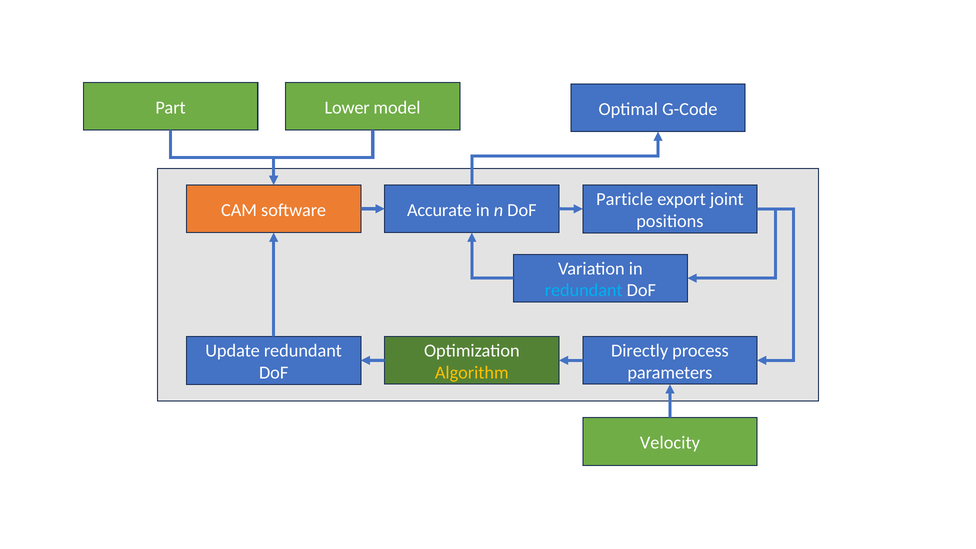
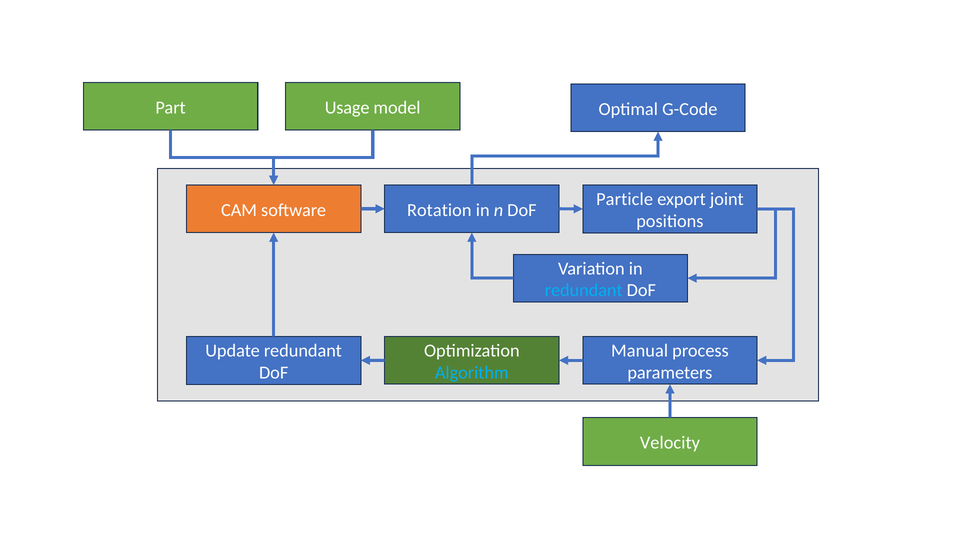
Lower: Lower -> Usage (347, 108)
Accurate: Accurate -> Rotation (439, 210)
Directly: Directly -> Manual (640, 351)
Algorithm colour: yellow -> light blue (472, 373)
